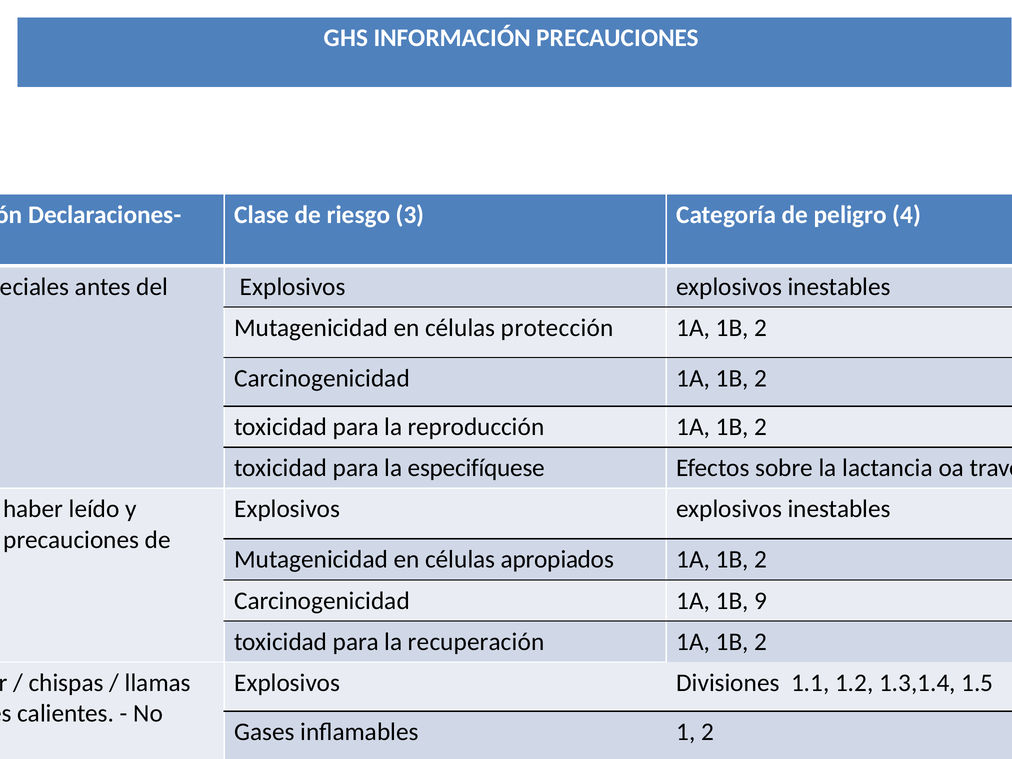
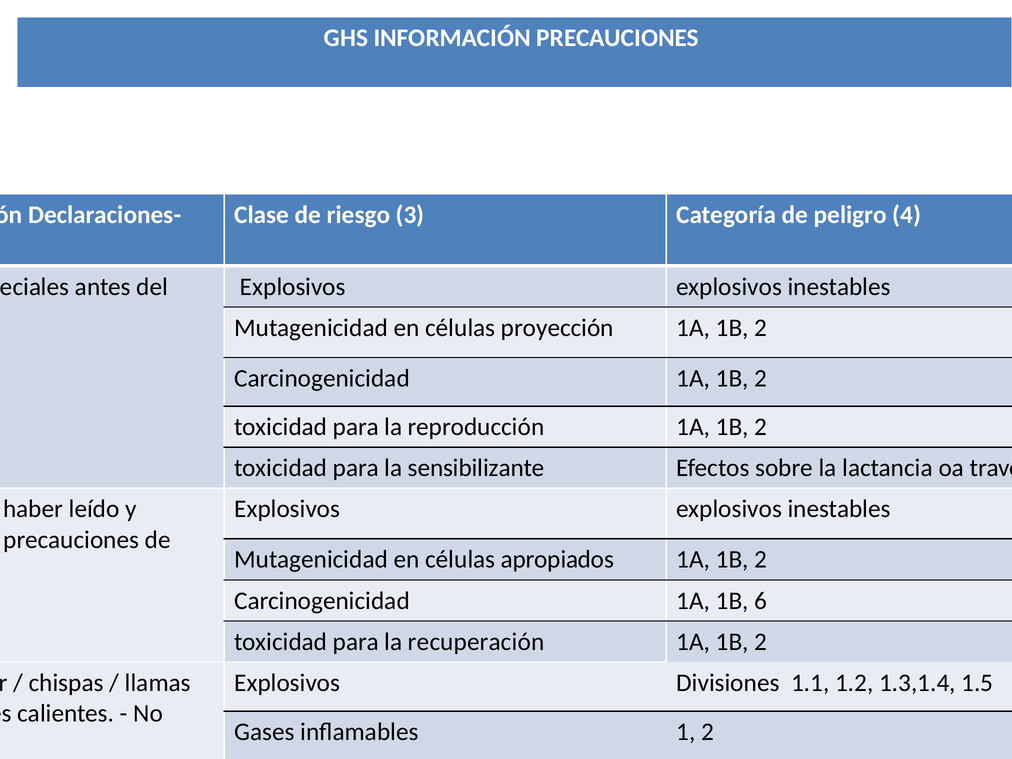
células protección: protección -> proyección (557, 328)
especifíquese: especifíquese -> sensibilizante (476, 468)
9: 9 -> 6 (761, 601)
